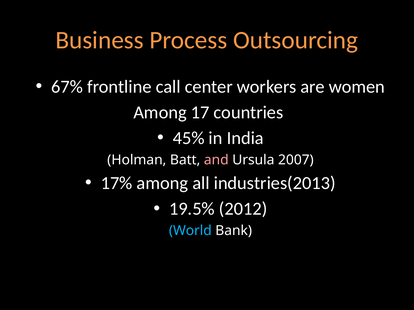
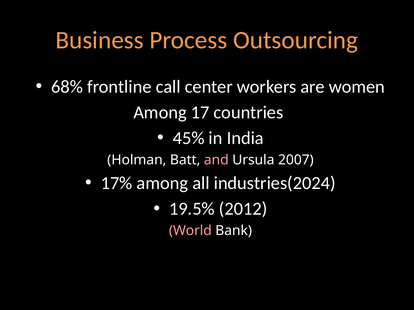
67%: 67% -> 68% (67, 87)
industries(2013: industries(2013 -> industries(2024 (275, 183)
World colour: light blue -> pink (190, 231)
